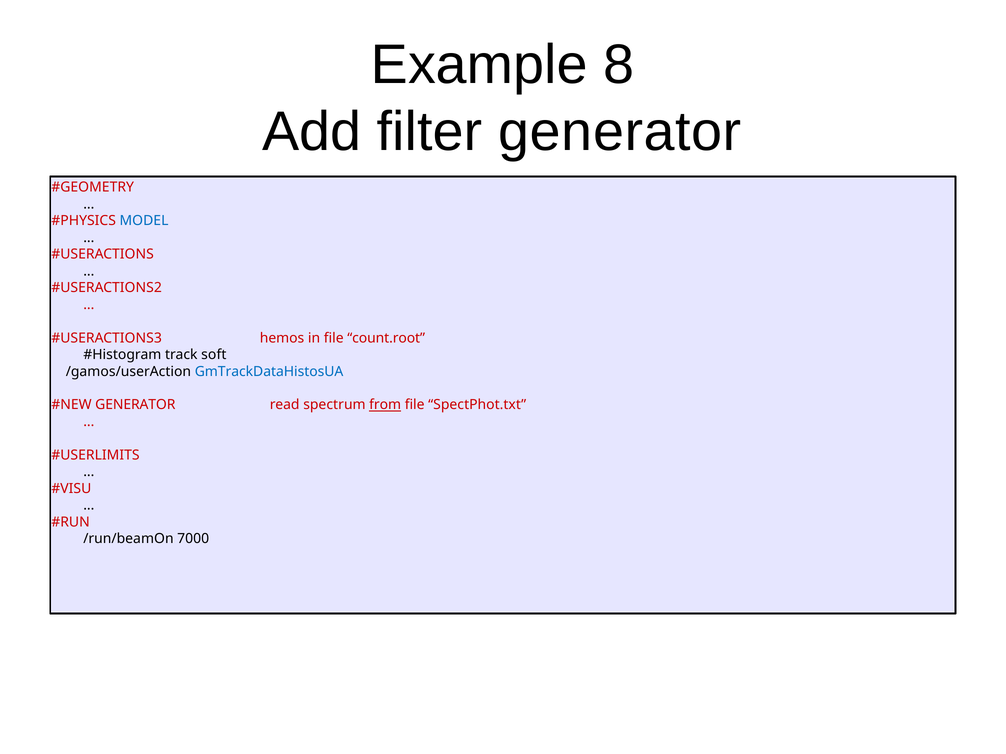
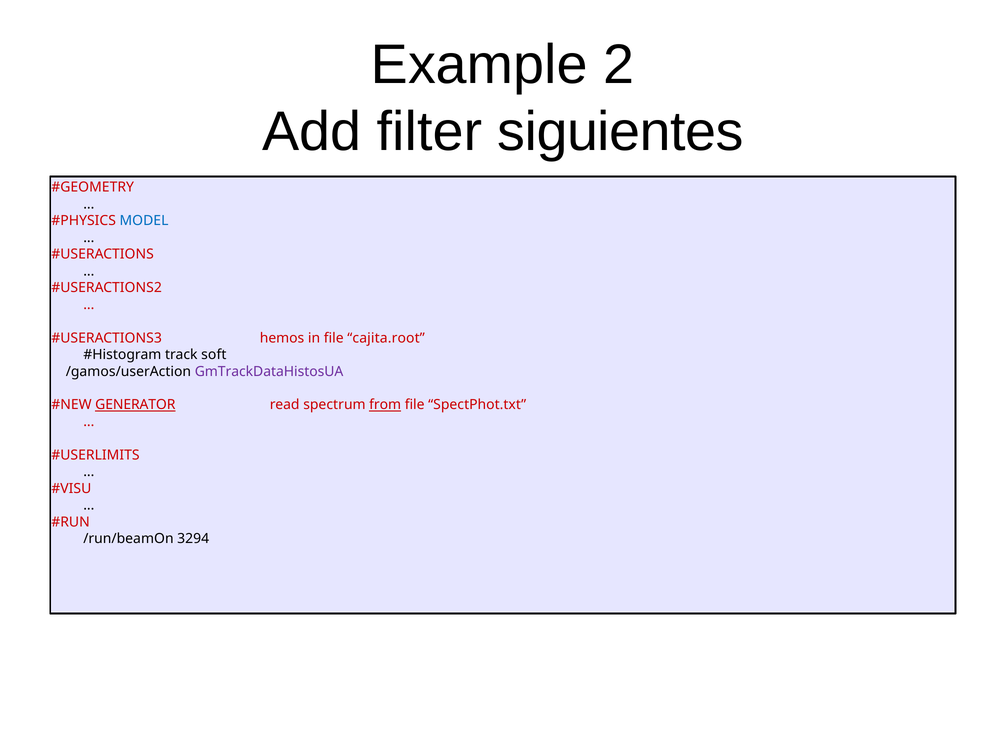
8: 8 -> 2 (619, 65)
filter generator: generator -> siguientes (620, 132)
count.root: count.root -> cajita.root (386, 338)
GmTrackDataHistosUA colour: blue -> purple (269, 372)
GENERATOR underline: none -> present (135, 405)
7000: 7000 -> 3294 (193, 539)
